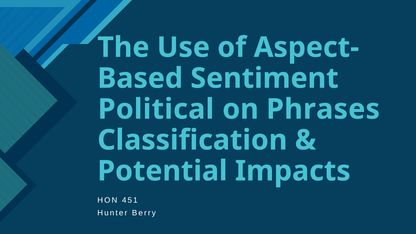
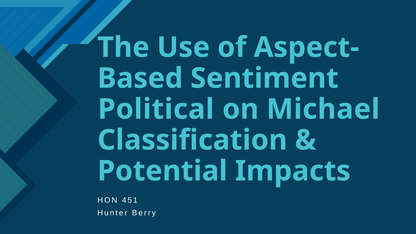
Phrases: Phrases -> Michael (323, 109)
